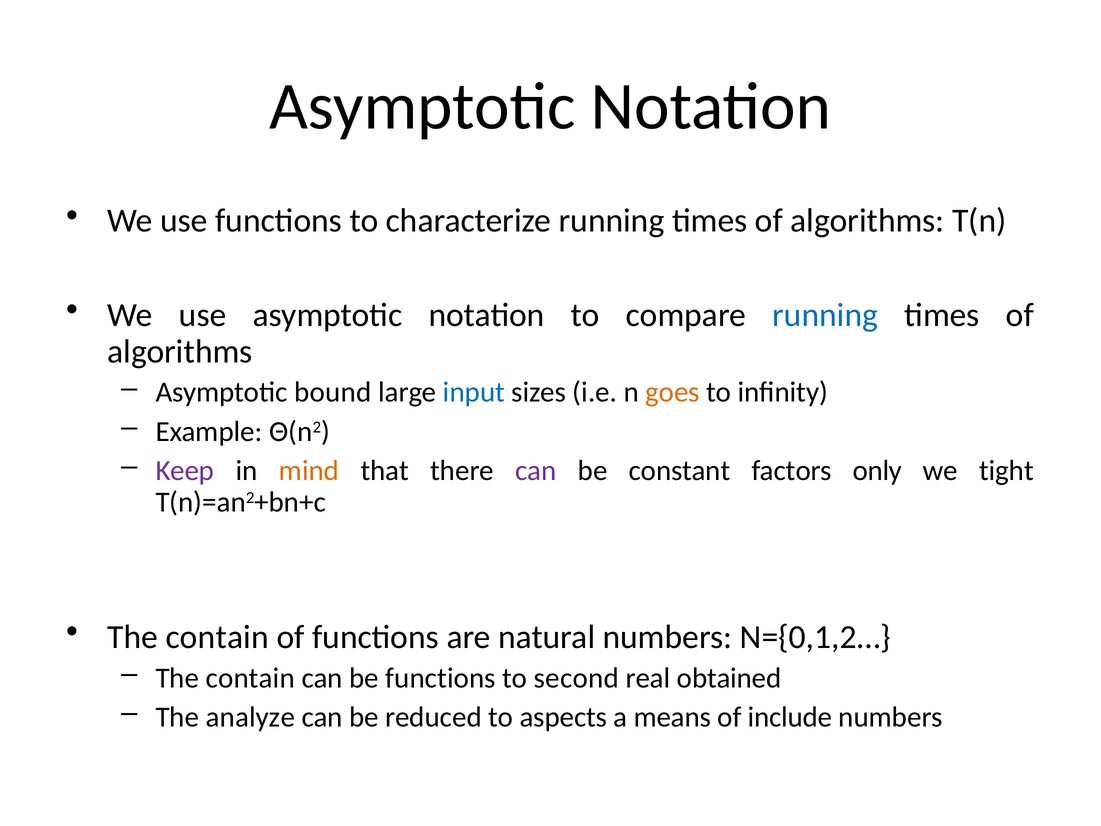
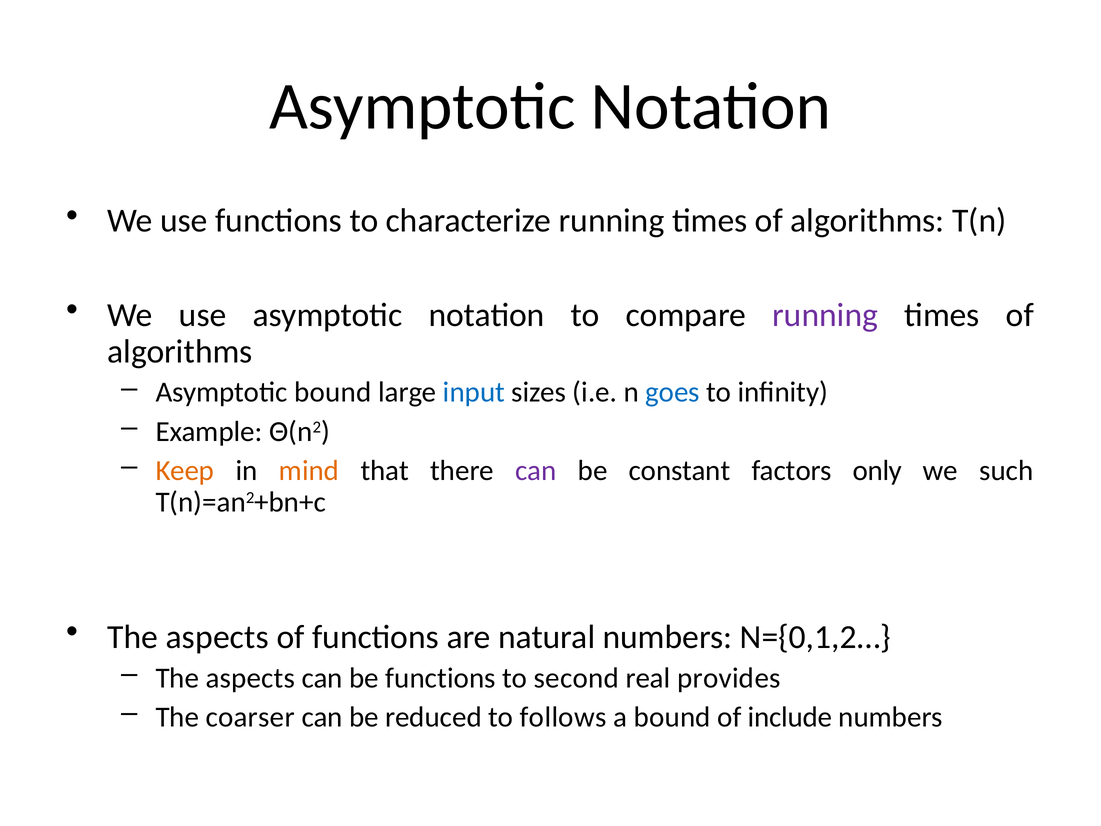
running colour: blue -> purple (825, 315)
goes colour: orange -> blue (673, 392)
Keep colour: purple -> orange (185, 470)
tight: tight -> such (1006, 470)
contain: contain -> aspects (217, 637)
contain: contain -> aspects (250, 678)
obtained: obtained -> provides (729, 678)
analyze: analyze -> coarser (250, 717)
aspects: aspects -> follows (563, 717)
a means: means -> bound (672, 717)
